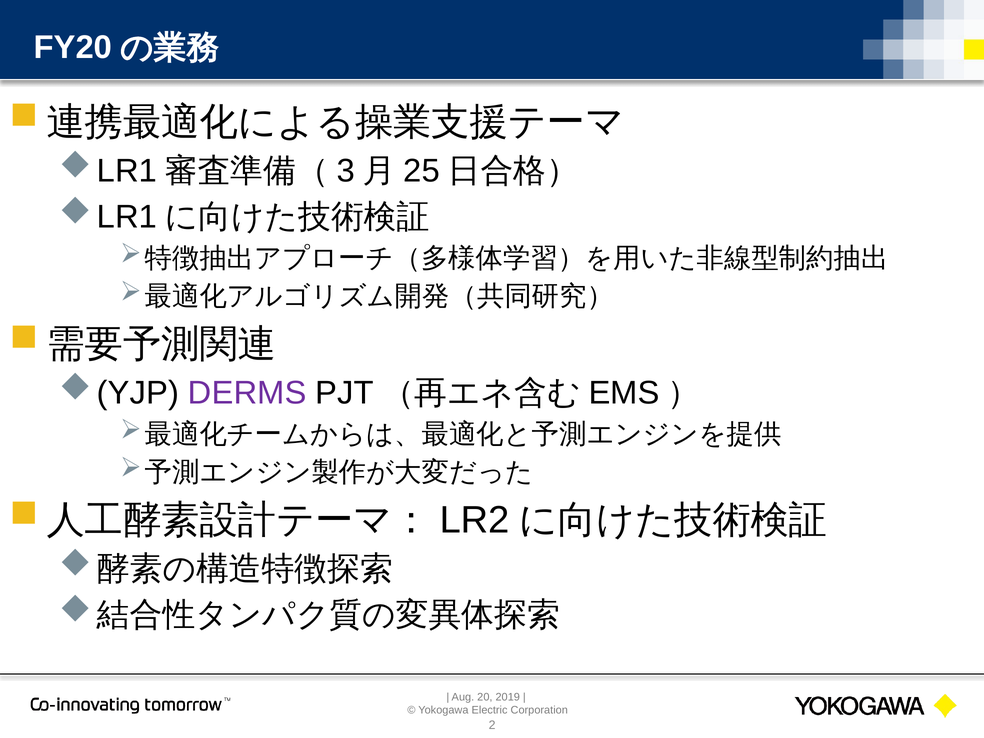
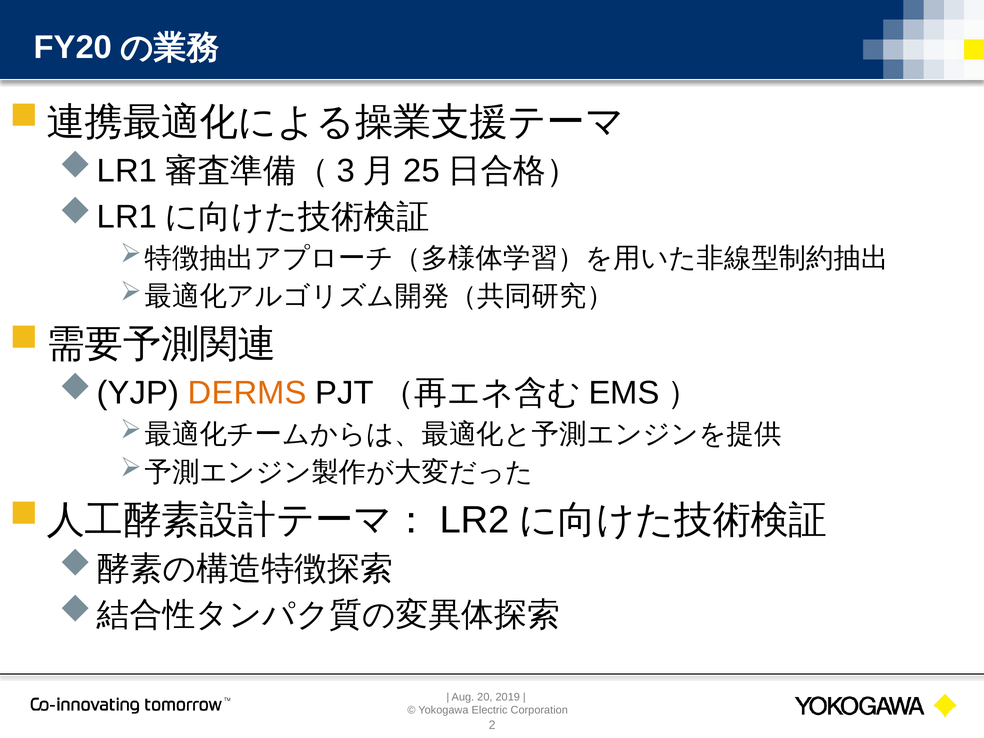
DERMS colour: purple -> orange (247, 393)
